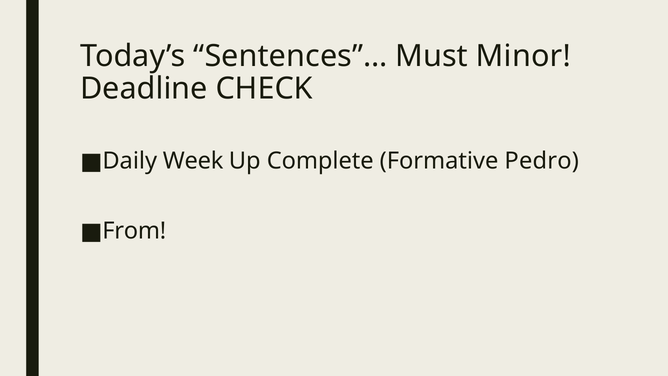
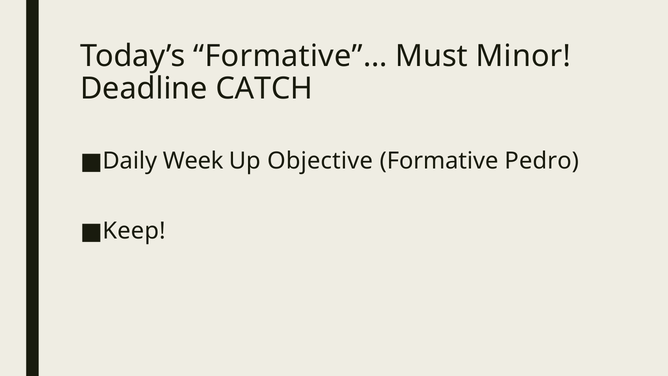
Sentences”…: Sentences”… -> Formative”… (290, 56)
CHECK: CHECK -> CATCH (264, 89)
Complete: Complete -> Objective (320, 161)
From: From -> Keep (134, 231)
